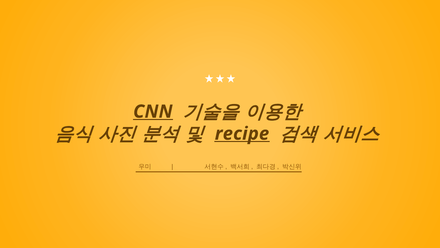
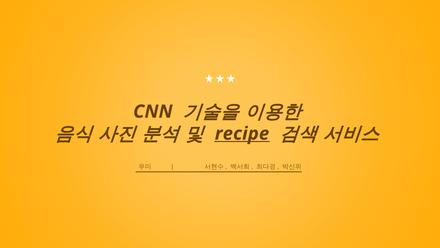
CNN underline: present -> none (153, 111)
